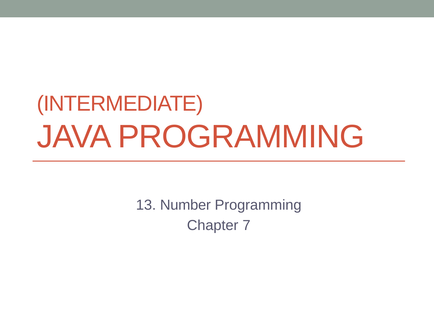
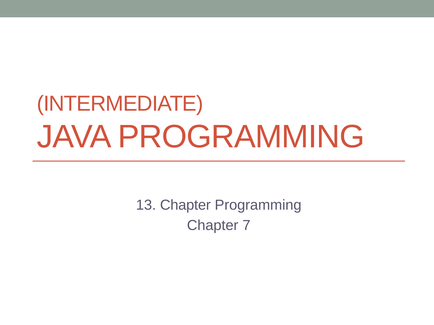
13 Number: Number -> Chapter (185, 205)
